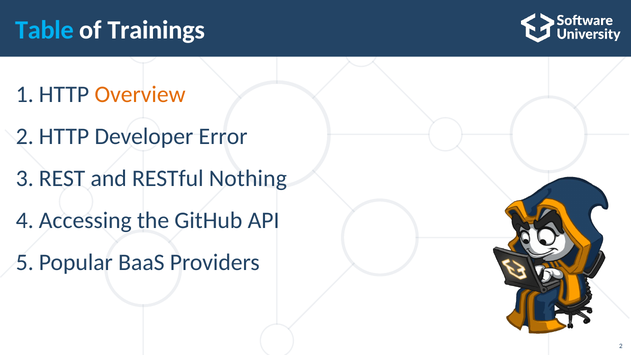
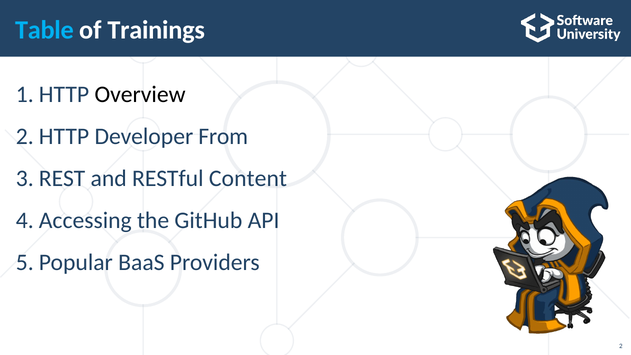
Overview colour: orange -> black (140, 94)
Error: Error -> From (223, 136)
Nothing: Nothing -> Content (248, 178)
